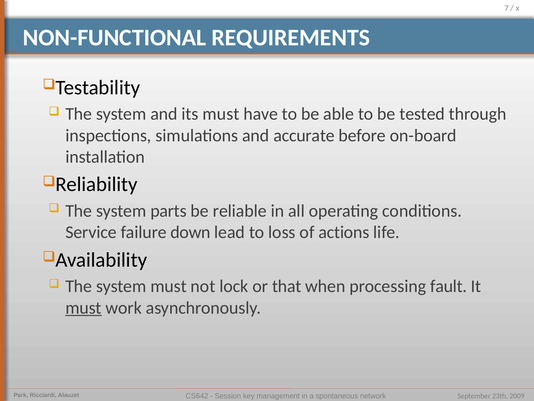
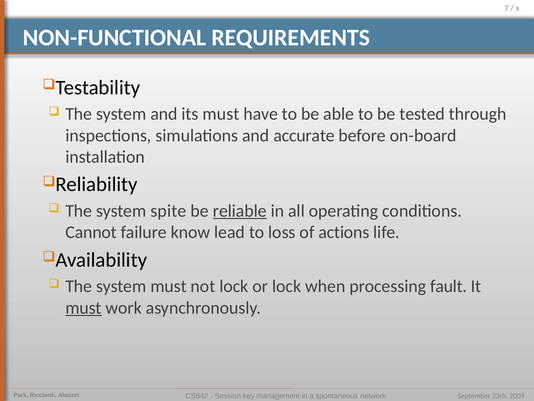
parts: parts -> spite (168, 211)
reliable underline: none -> present (240, 211)
Service: Service -> Cannot (91, 232)
down: down -> know (190, 232)
or that: that -> lock (287, 286)
